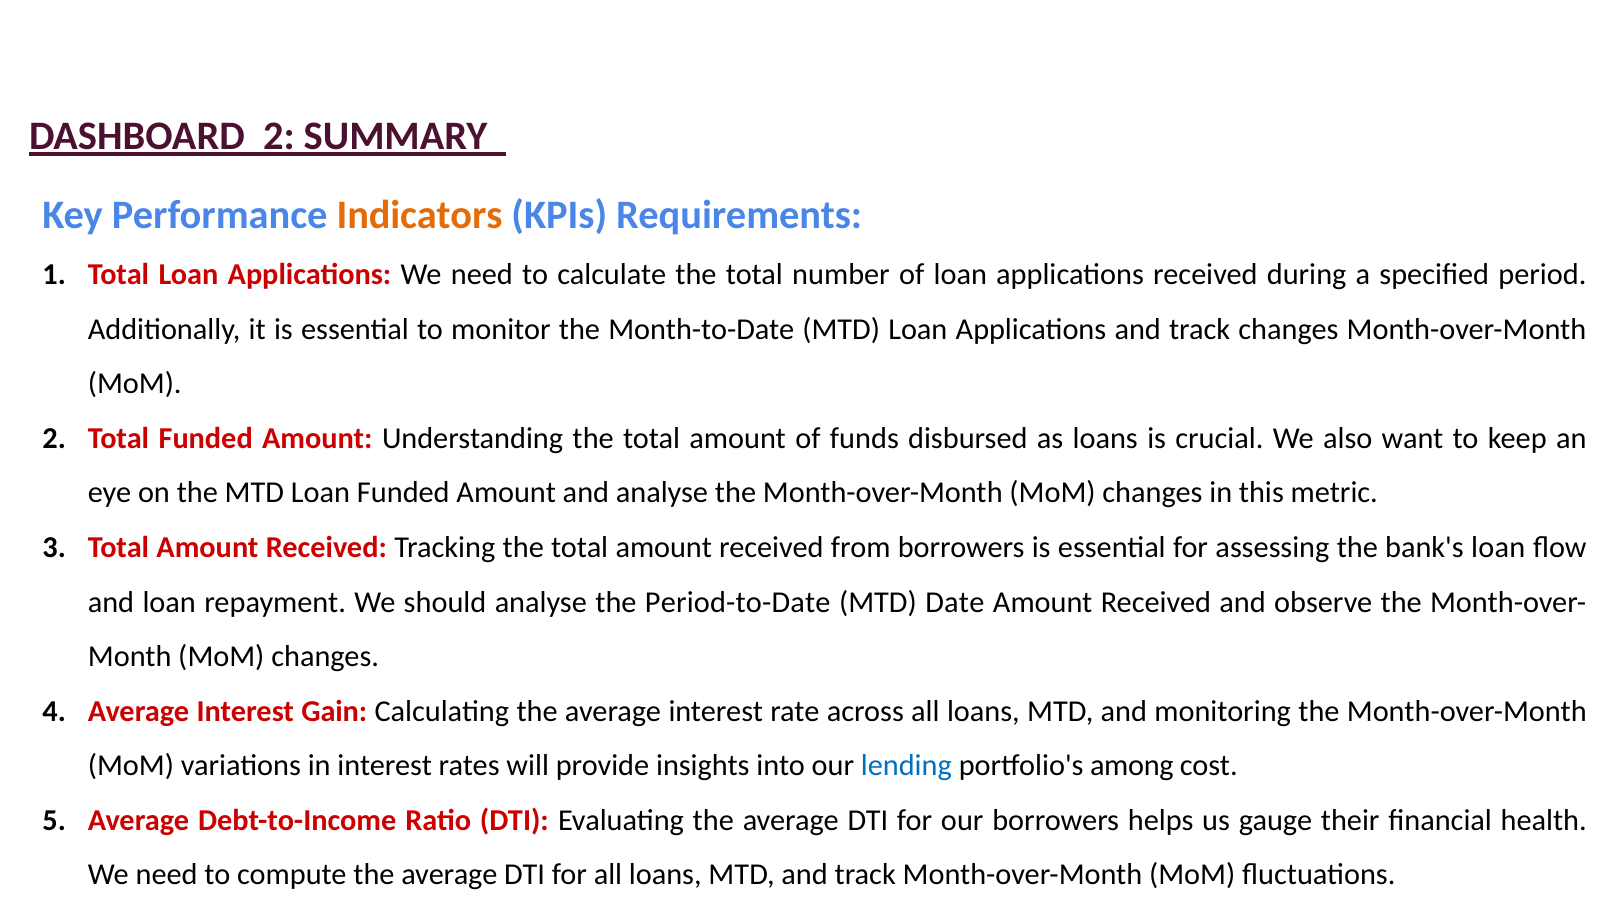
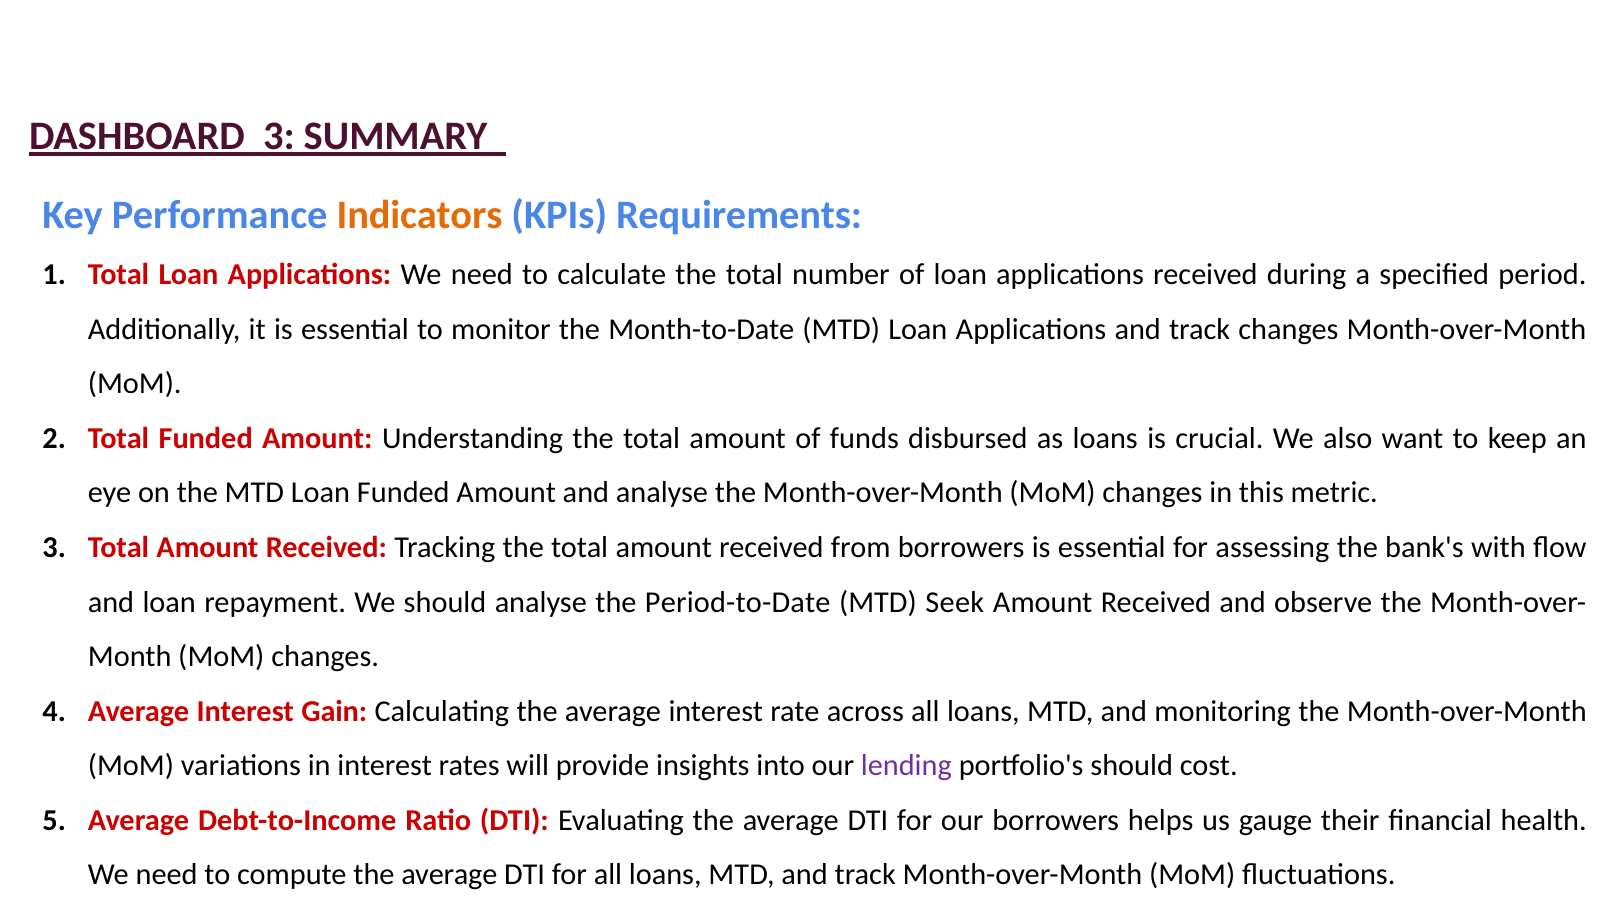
DASHBOARD 2: 2 -> 3 (279, 137)
bank's loan: loan -> with (1498, 548)
Date: Date -> Seek (955, 602)
lending colour: blue -> purple (906, 766)
portfolio's among: among -> should (1132, 766)
